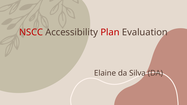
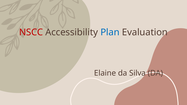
Plan colour: red -> blue (110, 32)
